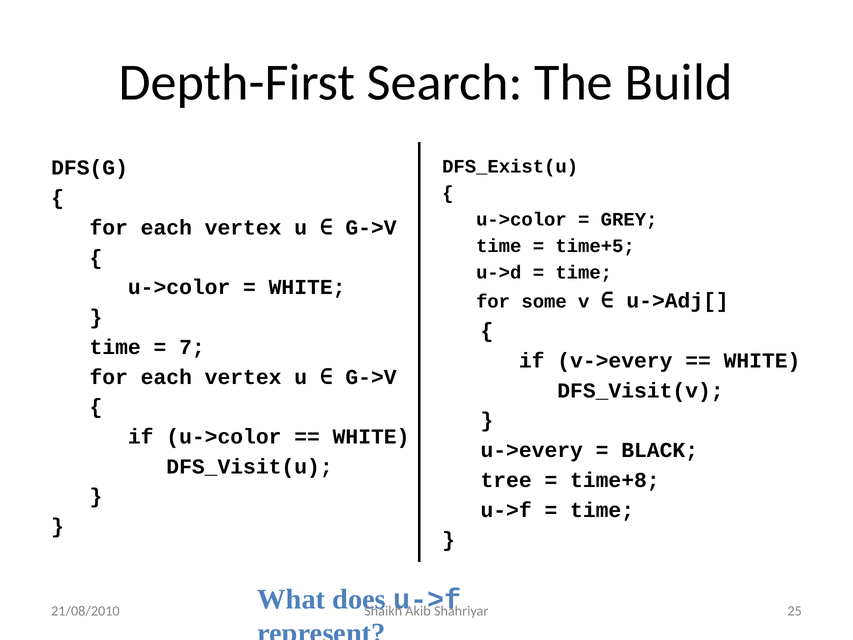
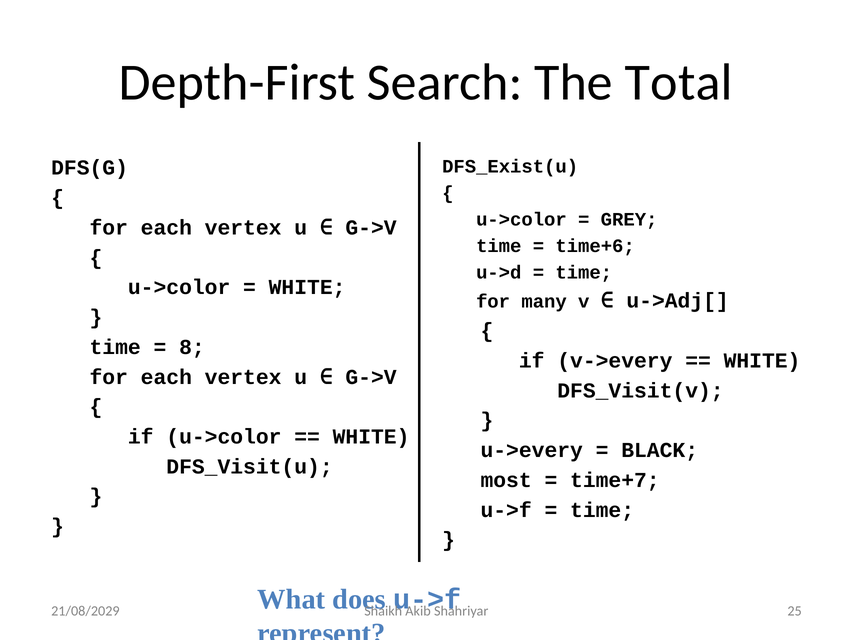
Build: Build -> Total (679, 83)
time+5: time+5 -> time+6 (595, 246)
some: some -> many (544, 302)
7: 7 -> 8 (192, 347)
tree: tree -> most (506, 480)
time+8: time+8 -> time+7 (615, 480)
21/08/2010: 21/08/2010 -> 21/08/2029 (85, 611)
